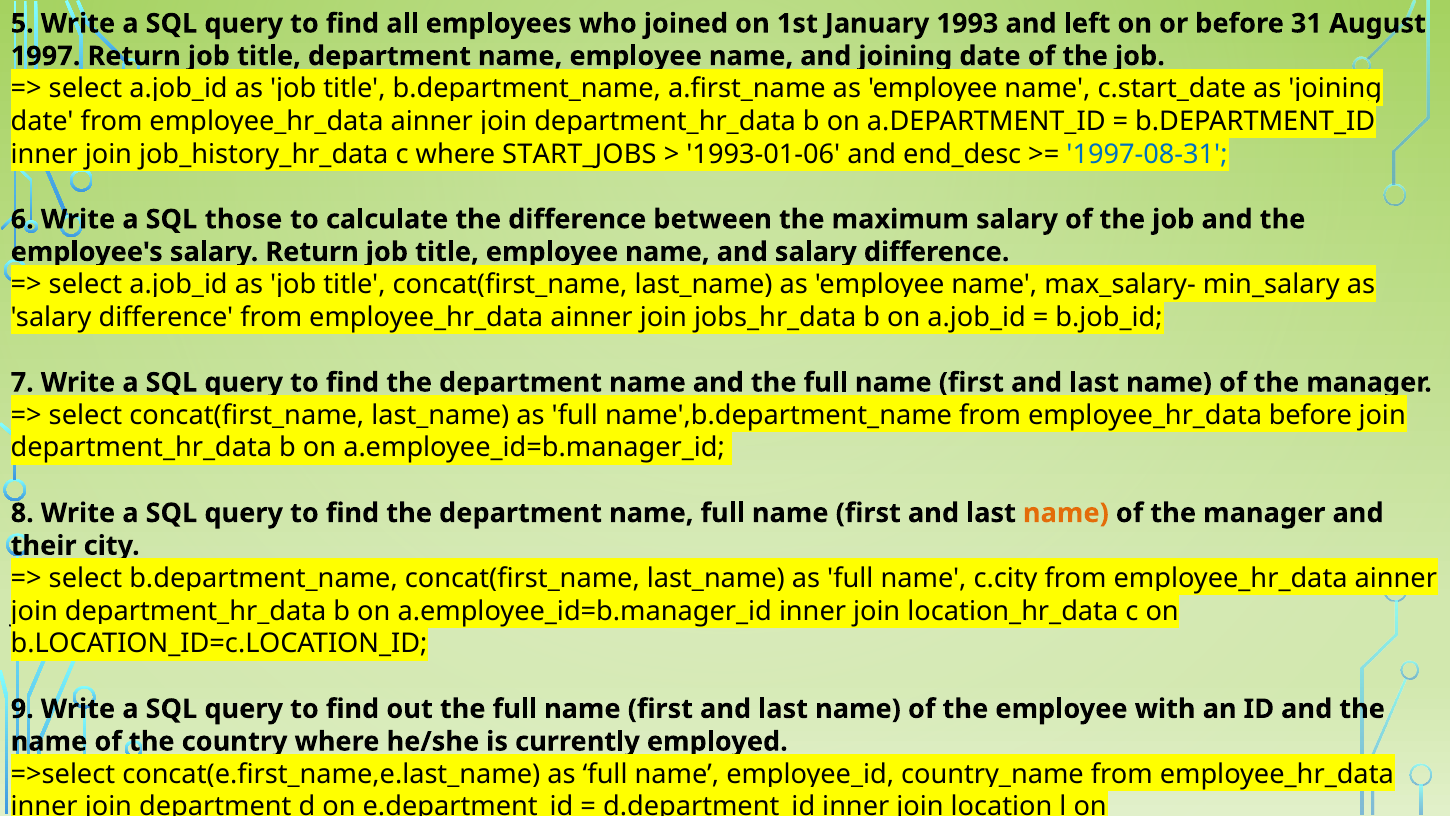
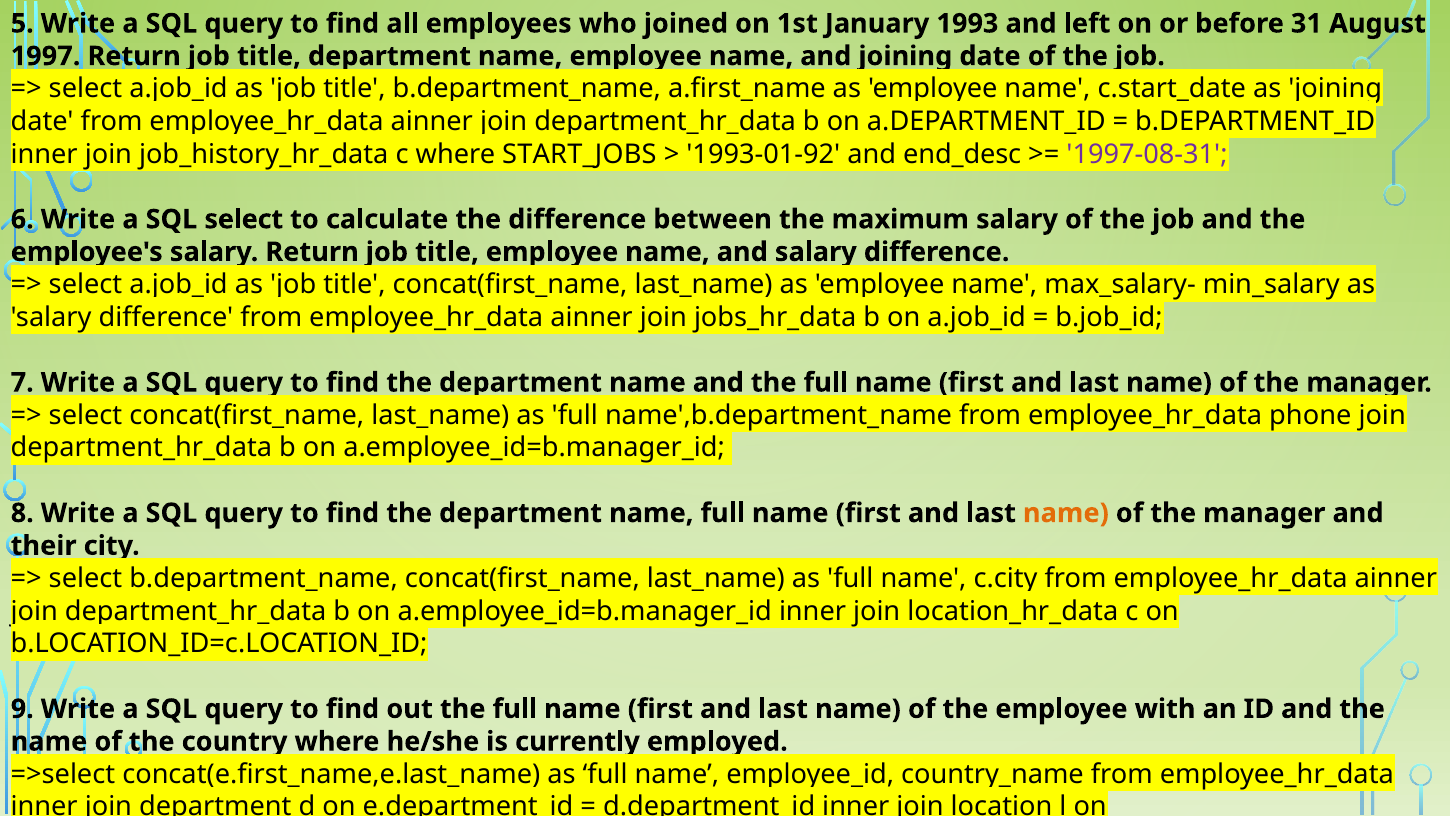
1993-01-06: 1993-01-06 -> 1993-01-92 (763, 154)
1997-08-31 colour: blue -> purple (1147, 154)
SQL those: those -> select (244, 219)
employee_hr_data before: before -> phone (1310, 415)
